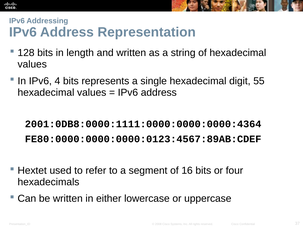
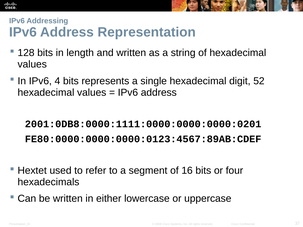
55: 55 -> 52 (259, 81)
2001:0DB8:0000:1111:0000:0000:0000:4364: 2001:0DB8:0000:1111:0000:0000:0000:4364 -> 2001:0DB8:0000:1111:0000:0000:0000:0201 (143, 124)
